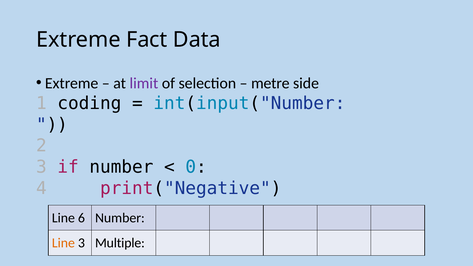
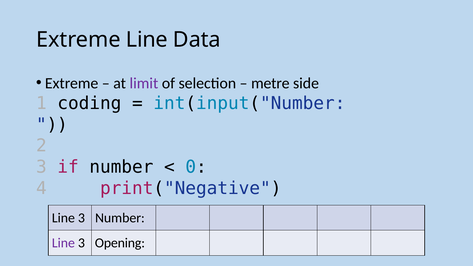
Extreme Fact: Fact -> Line (147, 40)
6: 6 -> 3 (81, 218)
Line colour: orange -> purple (63, 243)
Multiple: Multiple -> Opening (120, 243)
